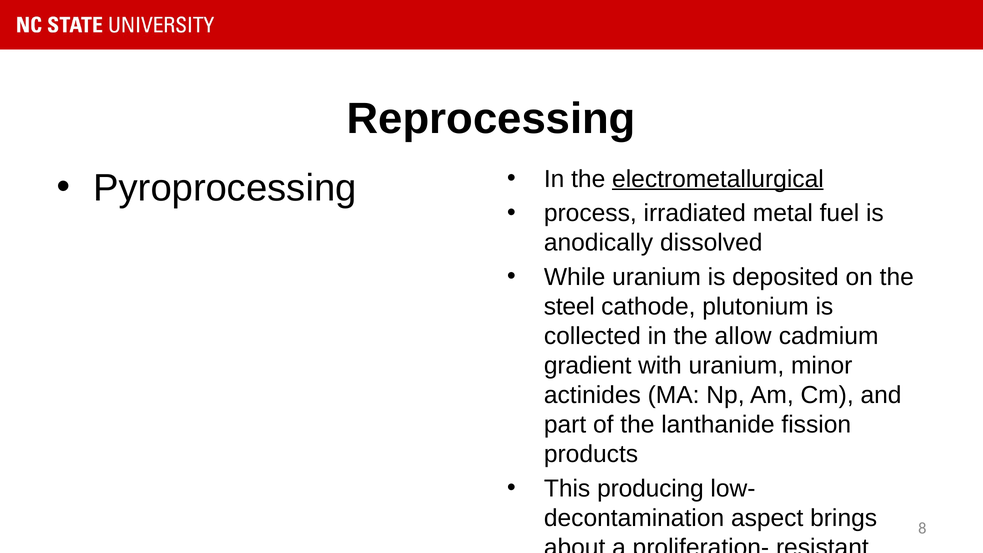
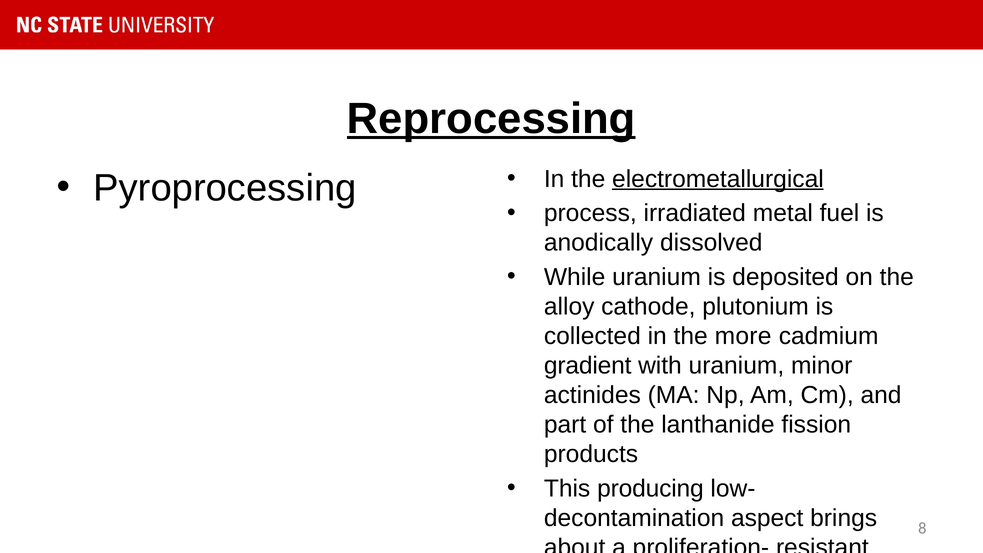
Reprocessing underline: none -> present (491, 119)
steel: steel -> alloy (569, 307)
allow: allow -> more (743, 336)
